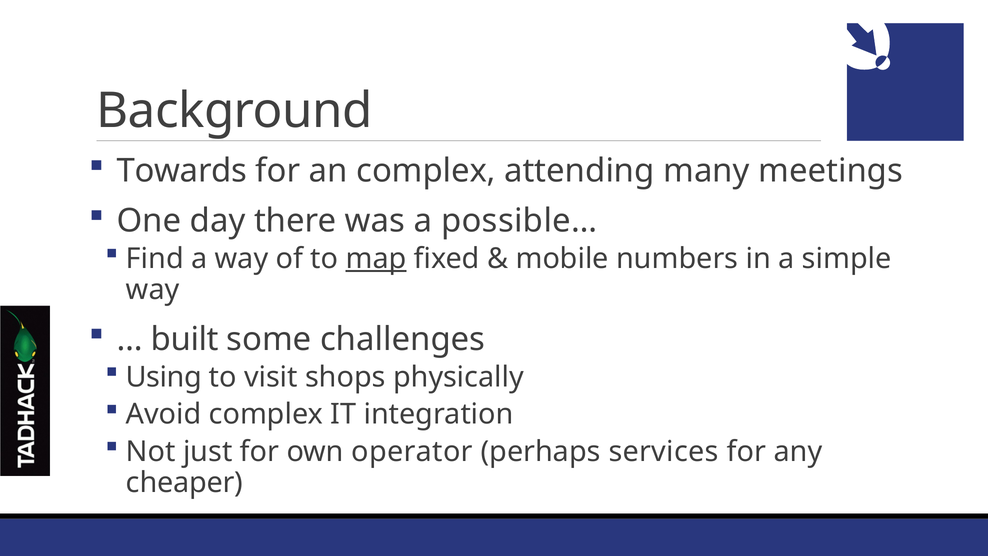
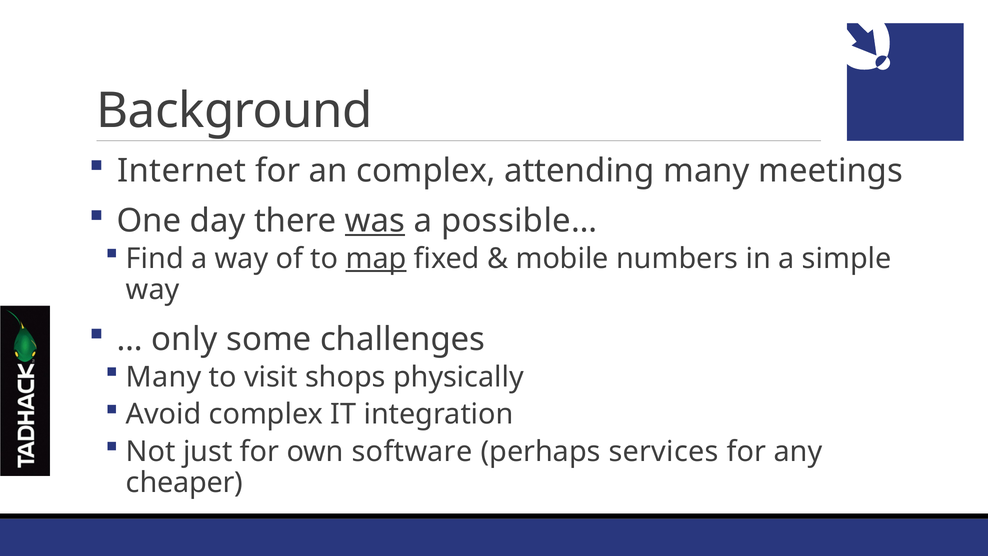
Towards: Towards -> Internet (182, 171)
was underline: none -> present (375, 221)
built: built -> only (184, 339)
Using: Using -> Many (164, 377)
operator: operator -> software (412, 451)
